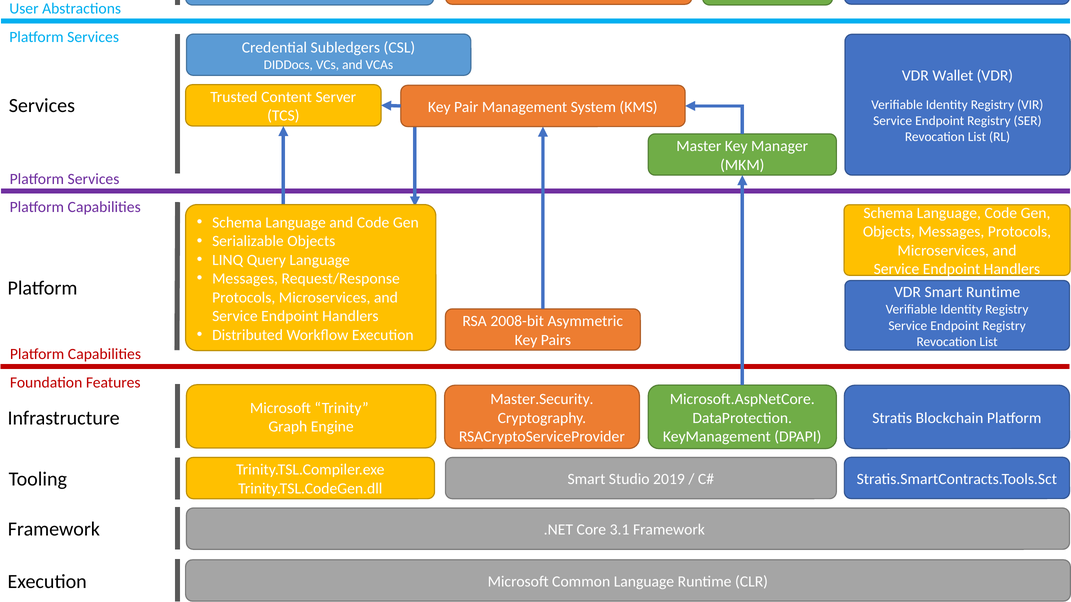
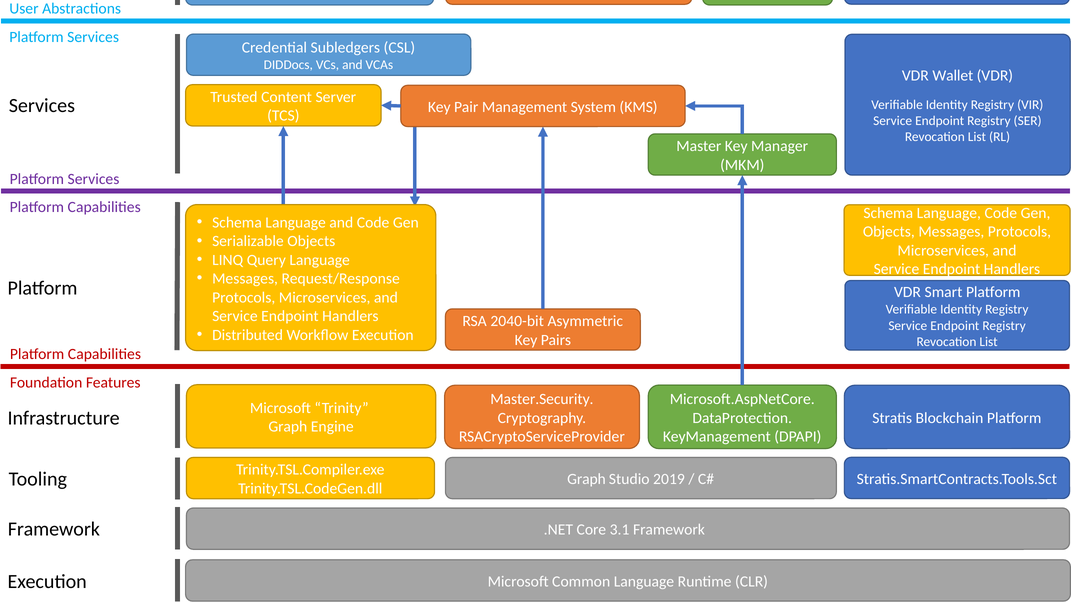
Smart Runtime: Runtime -> Platform (993, 293)
2008-bit: 2008-bit -> 2040-bit (517, 321)
Tooling Smart: Smart -> Graph (587, 479)
